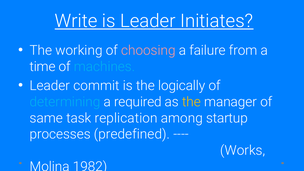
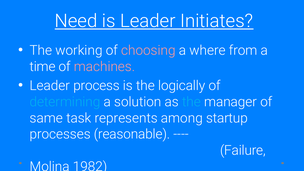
Write: Write -> Need (76, 21)
failure: failure -> where (207, 50)
machines colour: light blue -> pink (104, 67)
commit: commit -> process (97, 86)
required: required -> solution (138, 102)
the colour: yellow -> light blue (191, 102)
replication: replication -> represents (126, 118)
predefined: predefined -> reasonable (132, 134)
Works: Works -> Failure (243, 150)
